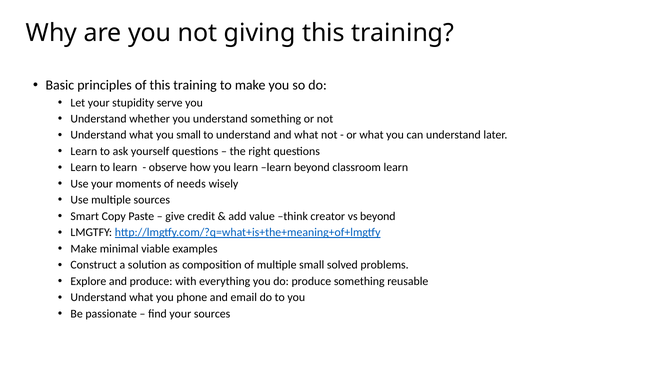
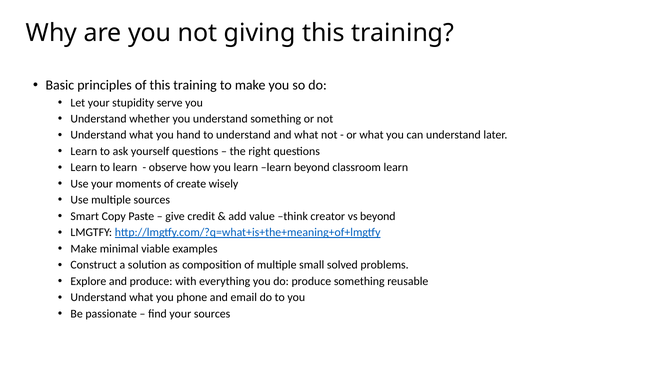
you small: small -> hand (189, 135)
needs: needs -> create (191, 184)
